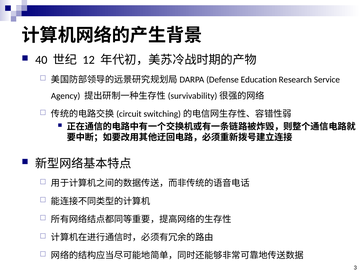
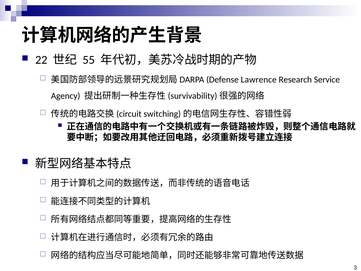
40: 40 -> 22 (41, 60)
12: 12 -> 55 (89, 60)
Education: Education -> Lawrence (259, 80)
